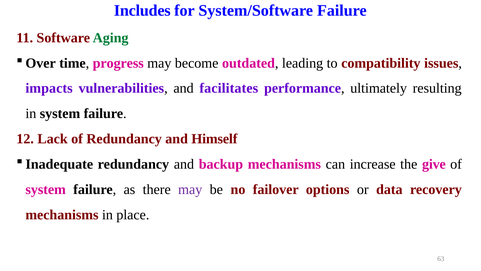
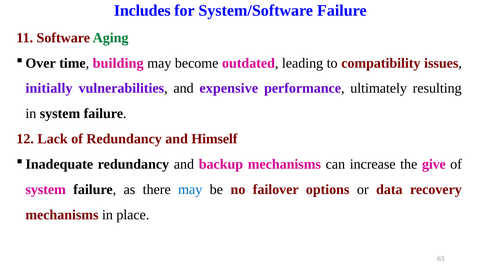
progress: progress -> building (118, 63)
impacts: impacts -> initially (49, 88)
facilitates: facilitates -> expensive (229, 88)
may colour: purple -> blue (190, 189)
